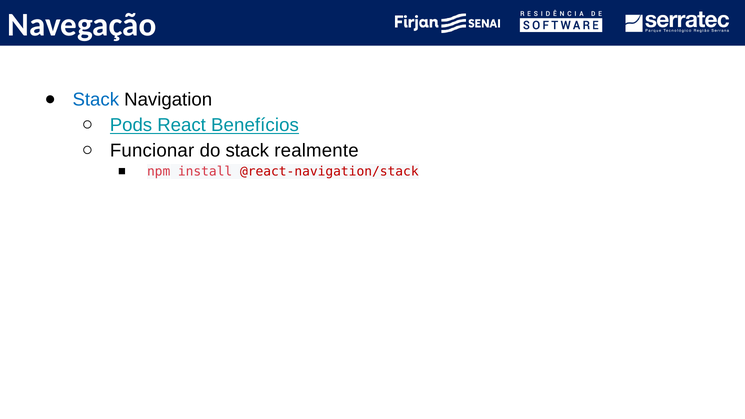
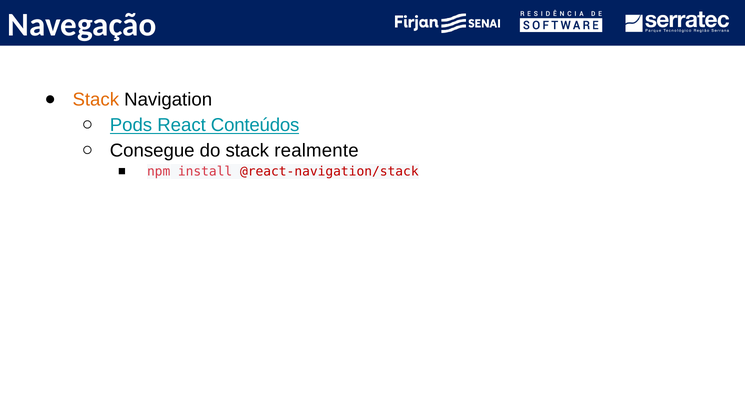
Stack colour: blue -> orange (96, 99)
Benefícios: Benefícios -> Conteúdos (255, 125)
Funcionar: Funcionar -> Consegue (152, 151)
